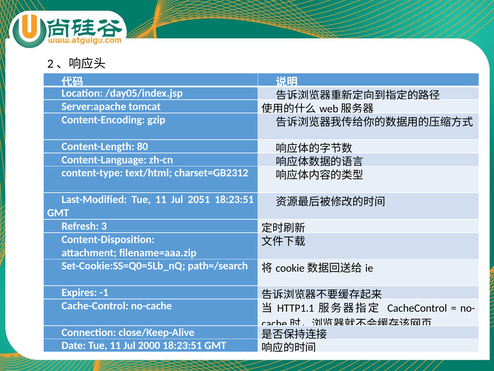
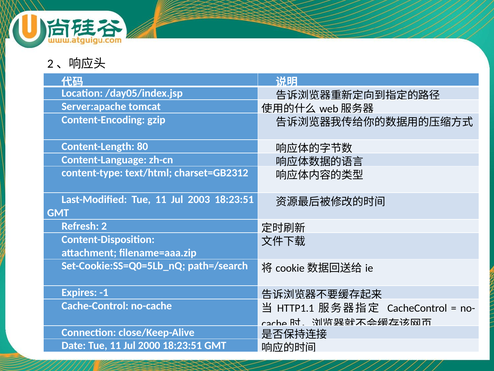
2051: 2051 -> 2003 (199, 199)
3: 3 -> 2 (104, 226)
